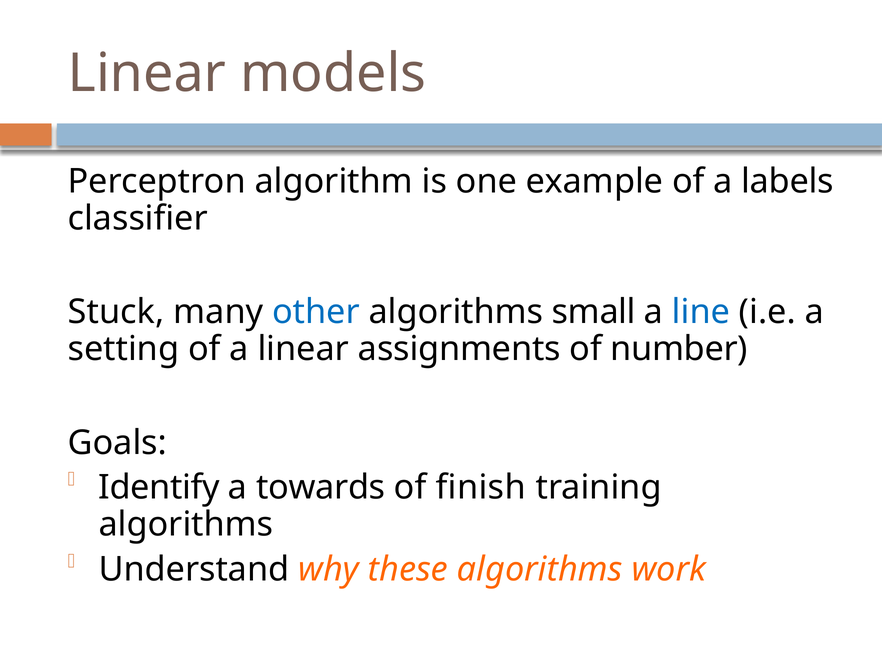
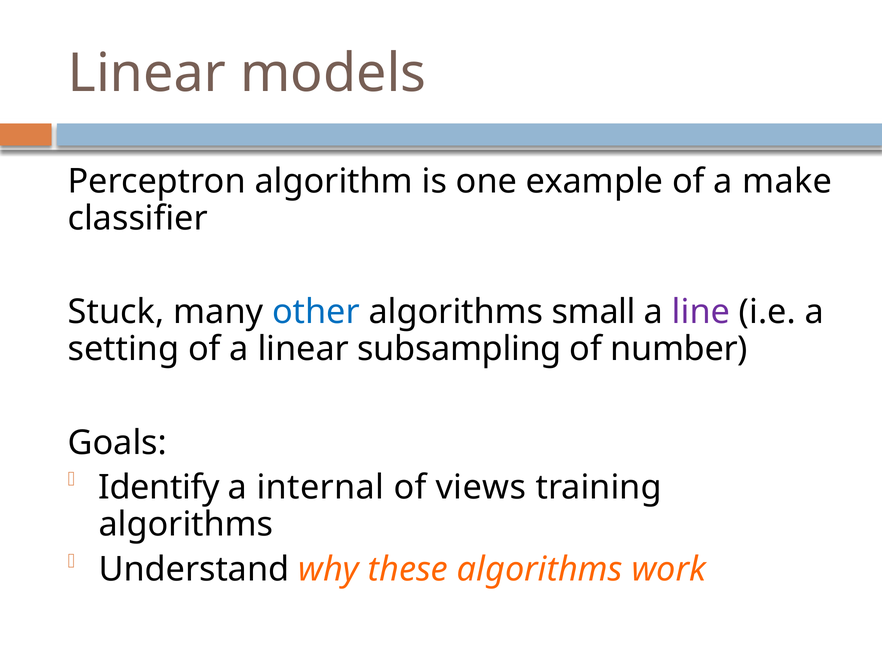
labels: labels -> make (787, 182)
line colour: blue -> purple (701, 312)
assignments: assignments -> subsampling (459, 349)
towards: towards -> internal (320, 488)
finish: finish -> views (481, 488)
